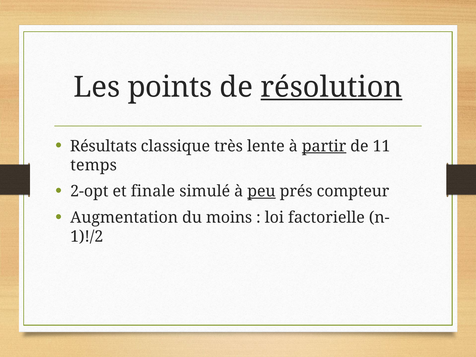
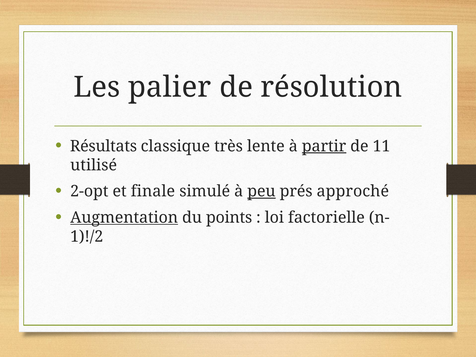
points: points -> palier (170, 87)
résolution underline: present -> none (331, 87)
temps: temps -> utilisé (94, 165)
compteur: compteur -> approché (353, 191)
Augmentation underline: none -> present (124, 218)
moins: moins -> points (229, 218)
